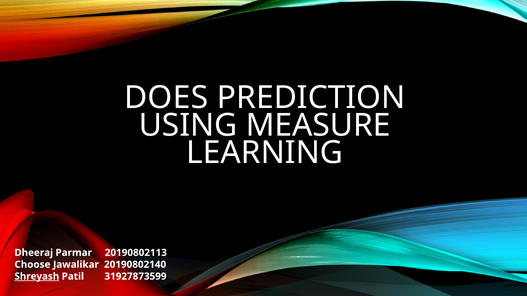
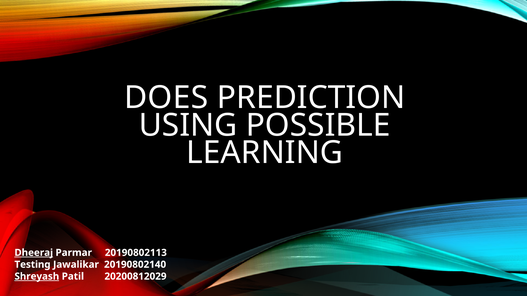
MEASURE: MEASURE -> POSSIBLE (318, 125)
Dheeraj underline: none -> present (34, 253)
Choose: Choose -> Testing (32, 265)
31927873599: 31927873599 -> 20200812029 (135, 277)
